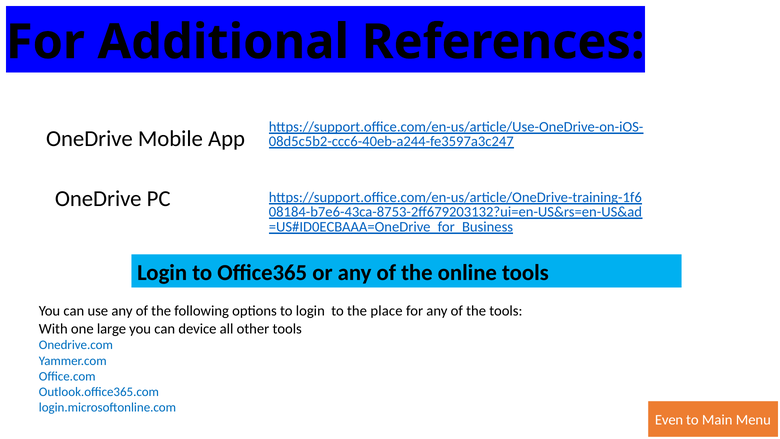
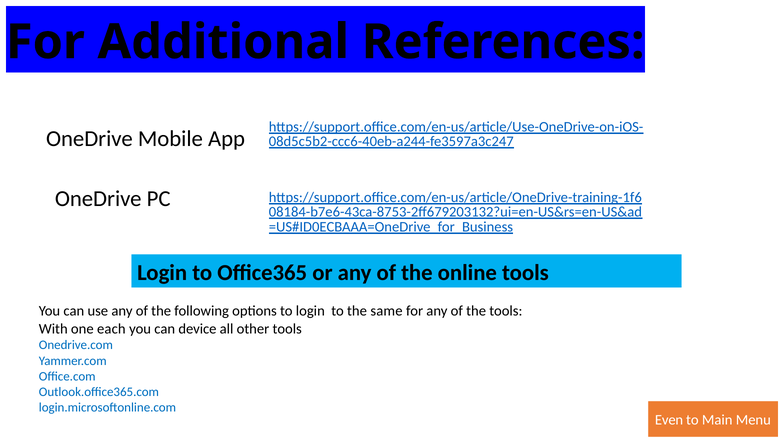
place: place -> same (387, 311)
large: large -> each (111, 329)
